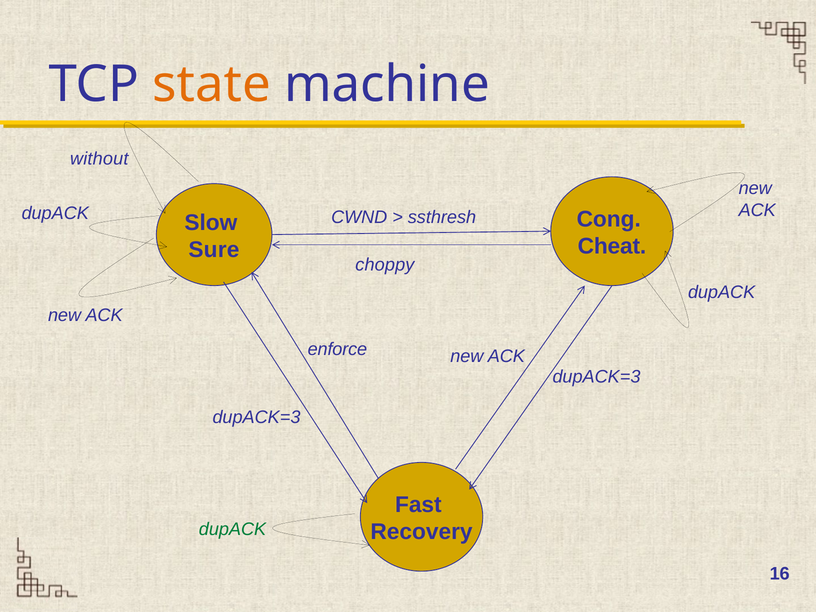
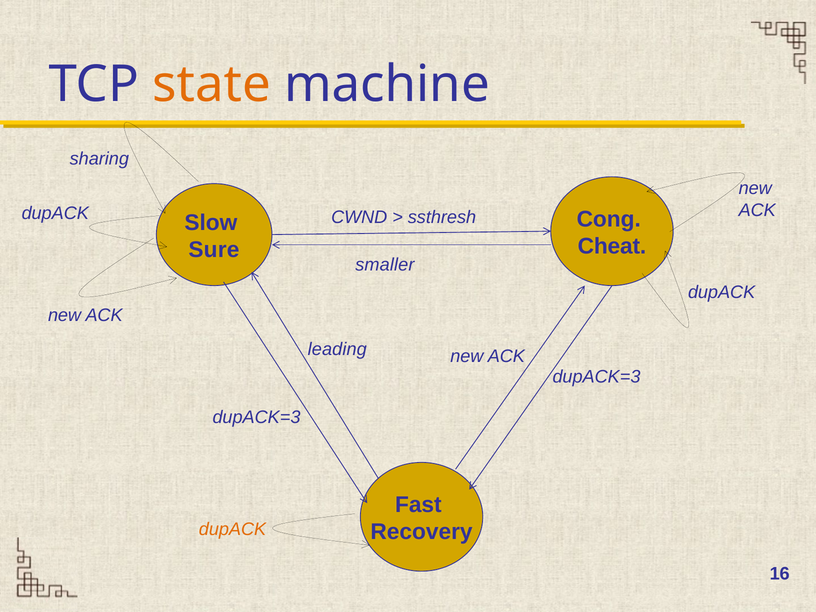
without: without -> sharing (99, 159)
choppy: choppy -> smaller (385, 265)
enforce: enforce -> leading (337, 349)
dupACK colour: green -> orange (232, 529)
